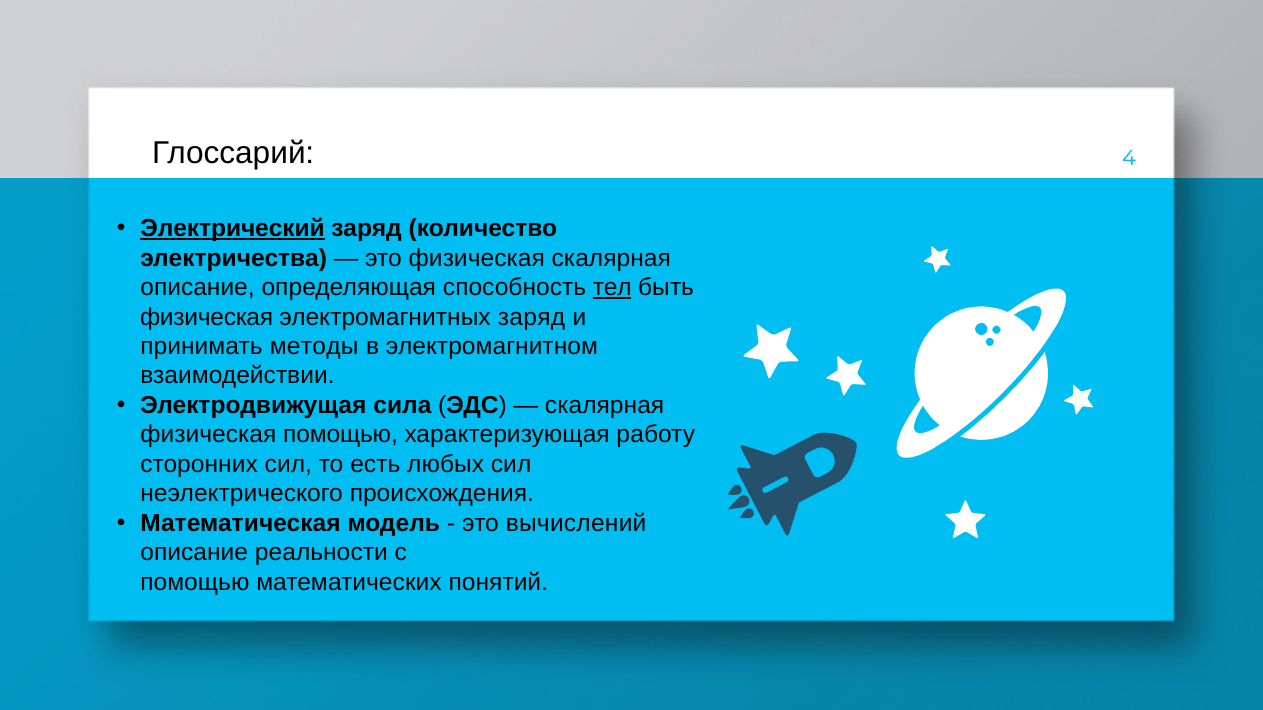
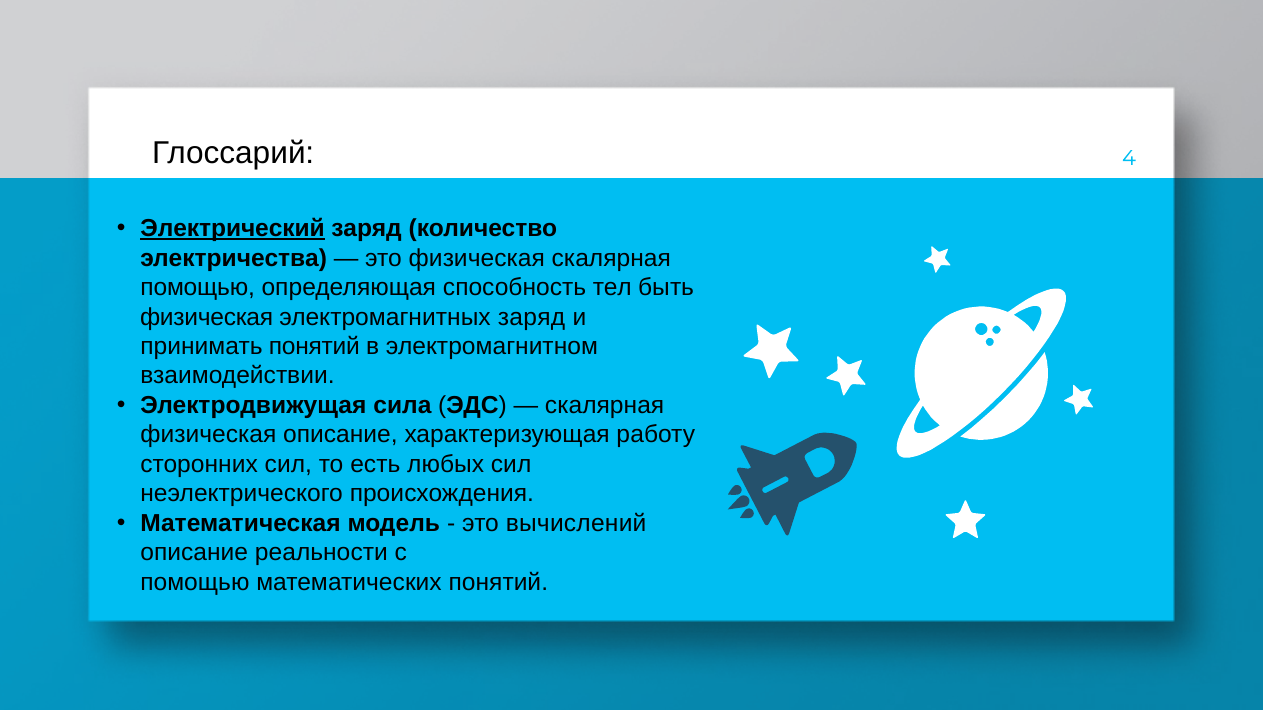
описание: описание -> помощью (198, 288)
тел underline: present -> none (612, 288)
принимать методы: методы -> понятий (314, 347)
физическая помощью: помощью -> описание (340, 435)
